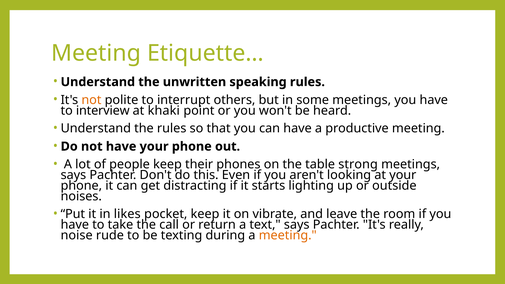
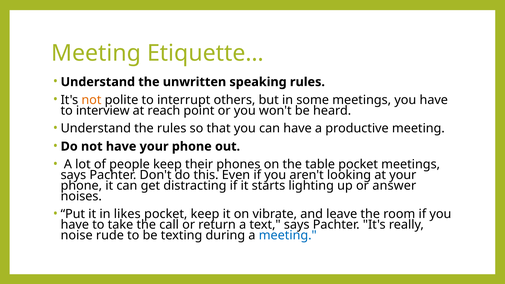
khaki: khaki -> reach (164, 111)
table strong: strong -> pocket (358, 164)
outside: outside -> answer (394, 186)
meeting colour: orange -> blue (288, 235)
